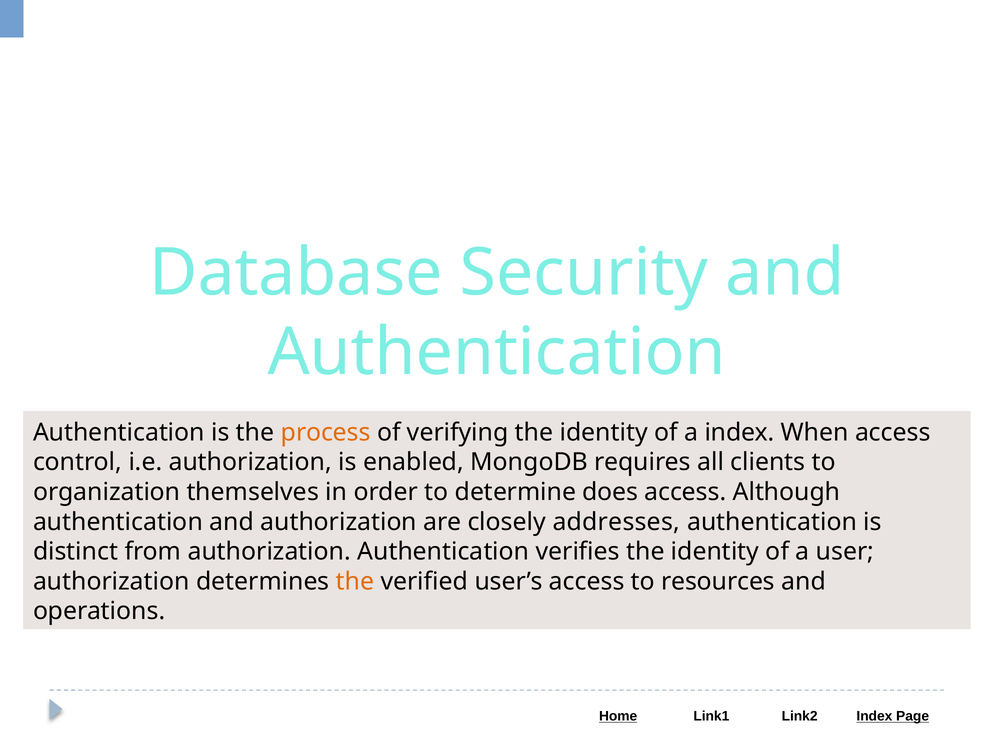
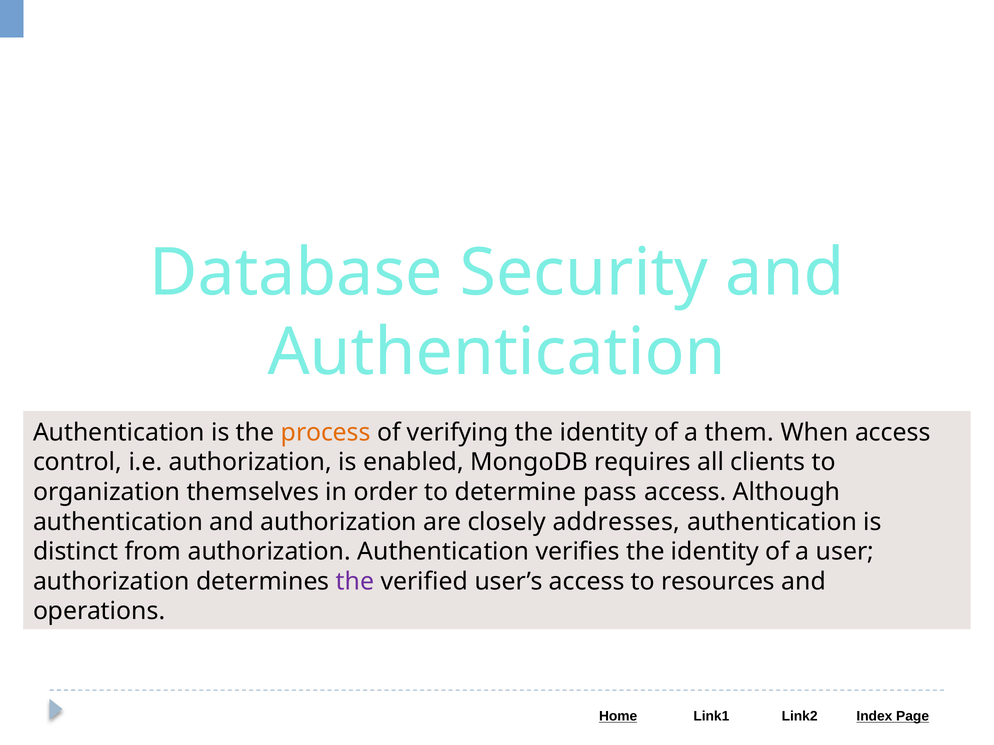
a index: index -> them (739, 433)
does: does -> pass (610, 492)
the colour: orange -> purple (355, 582)
